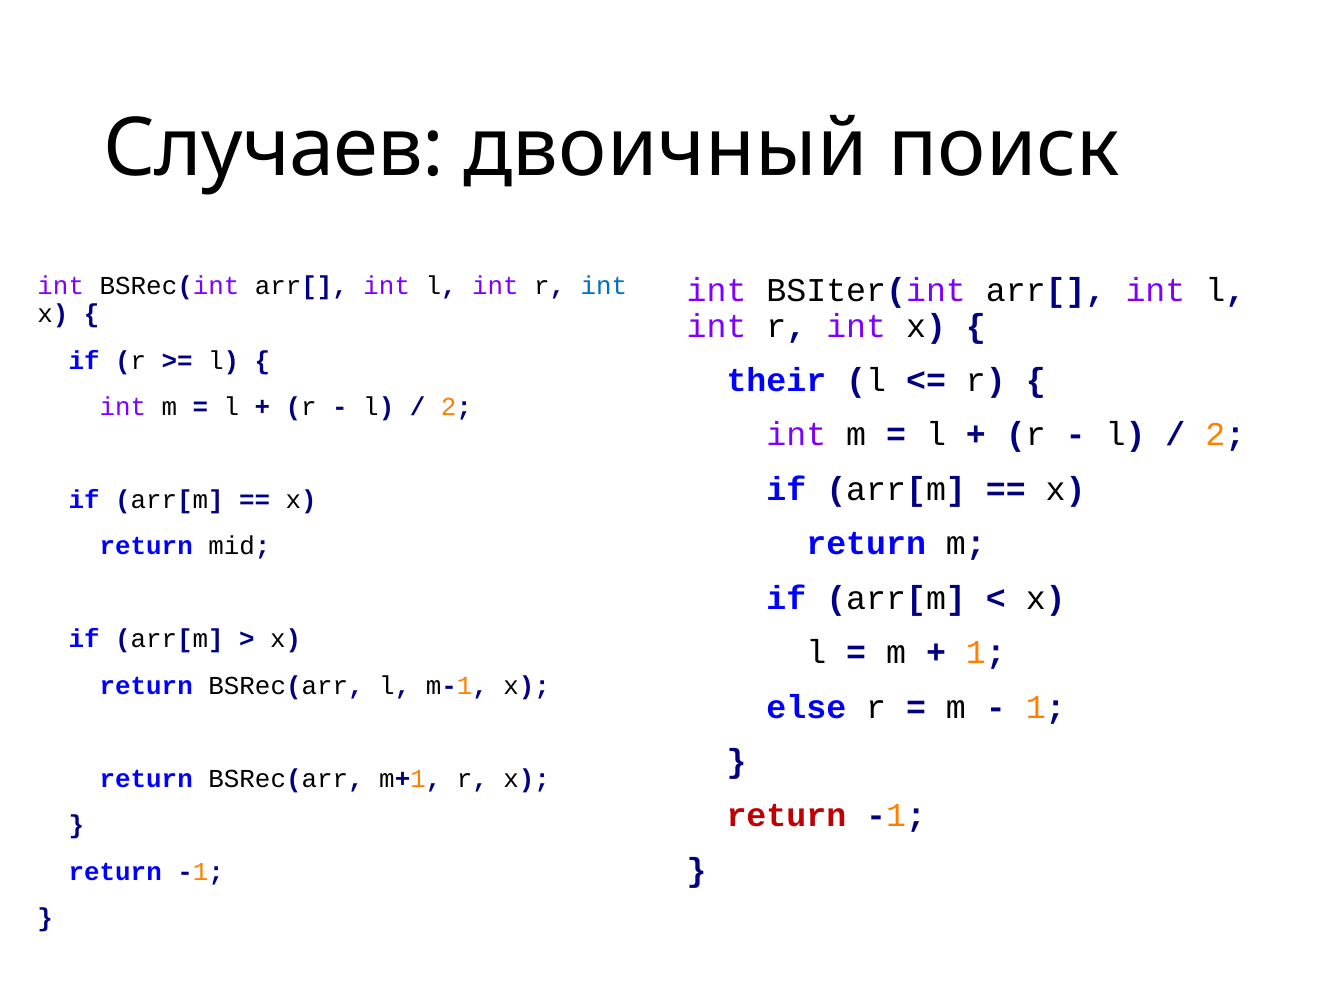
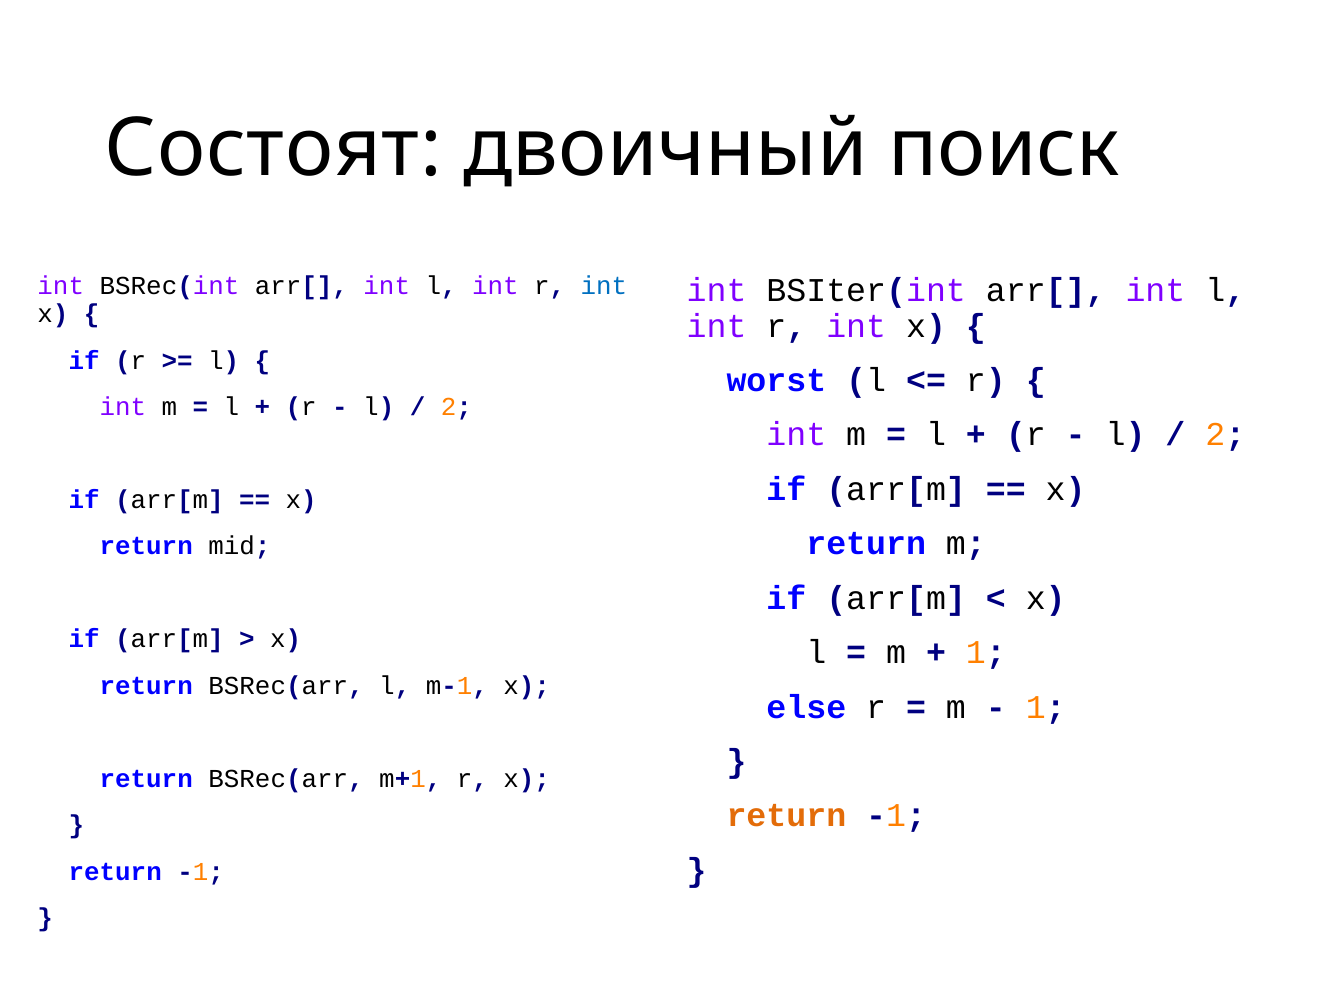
Случаев: Случаев -> Состоят (273, 149)
their: their -> worst (776, 380)
return colour: red -> orange (786, 816)
